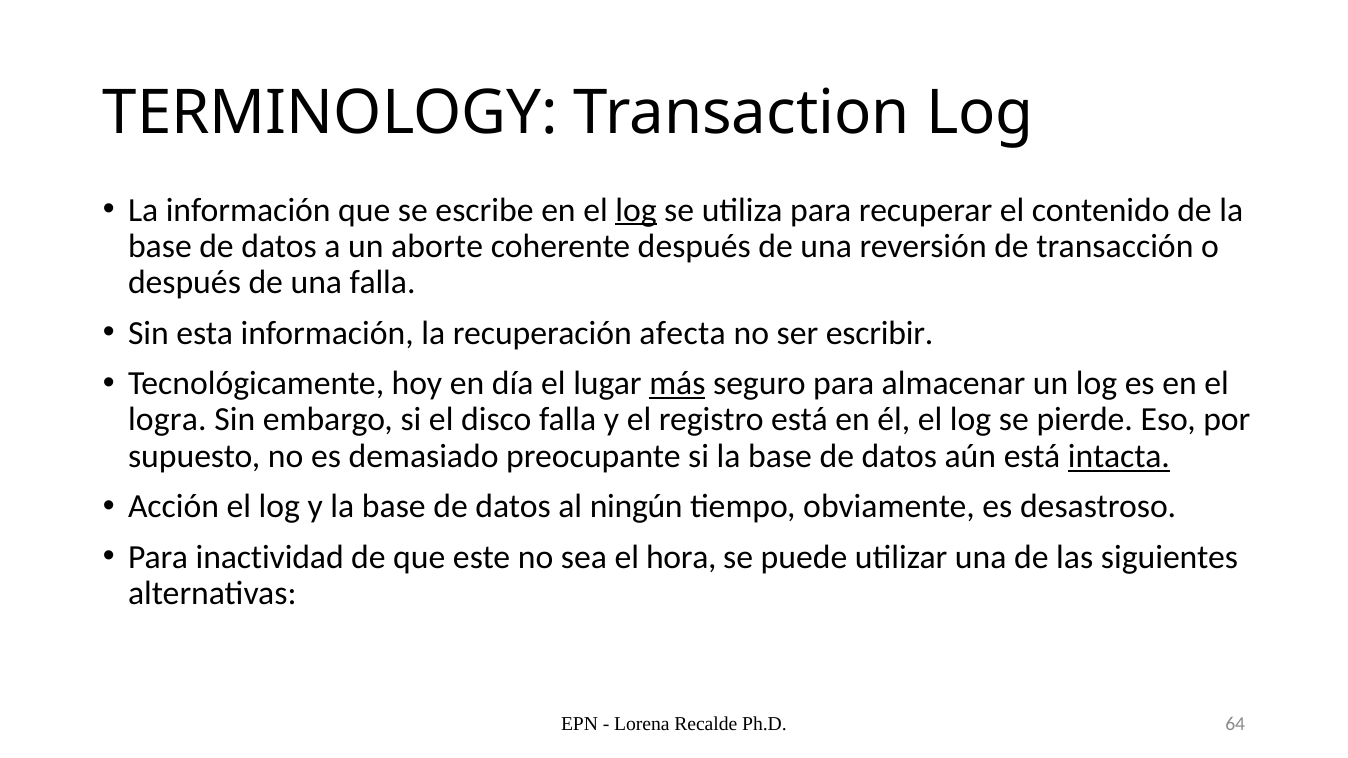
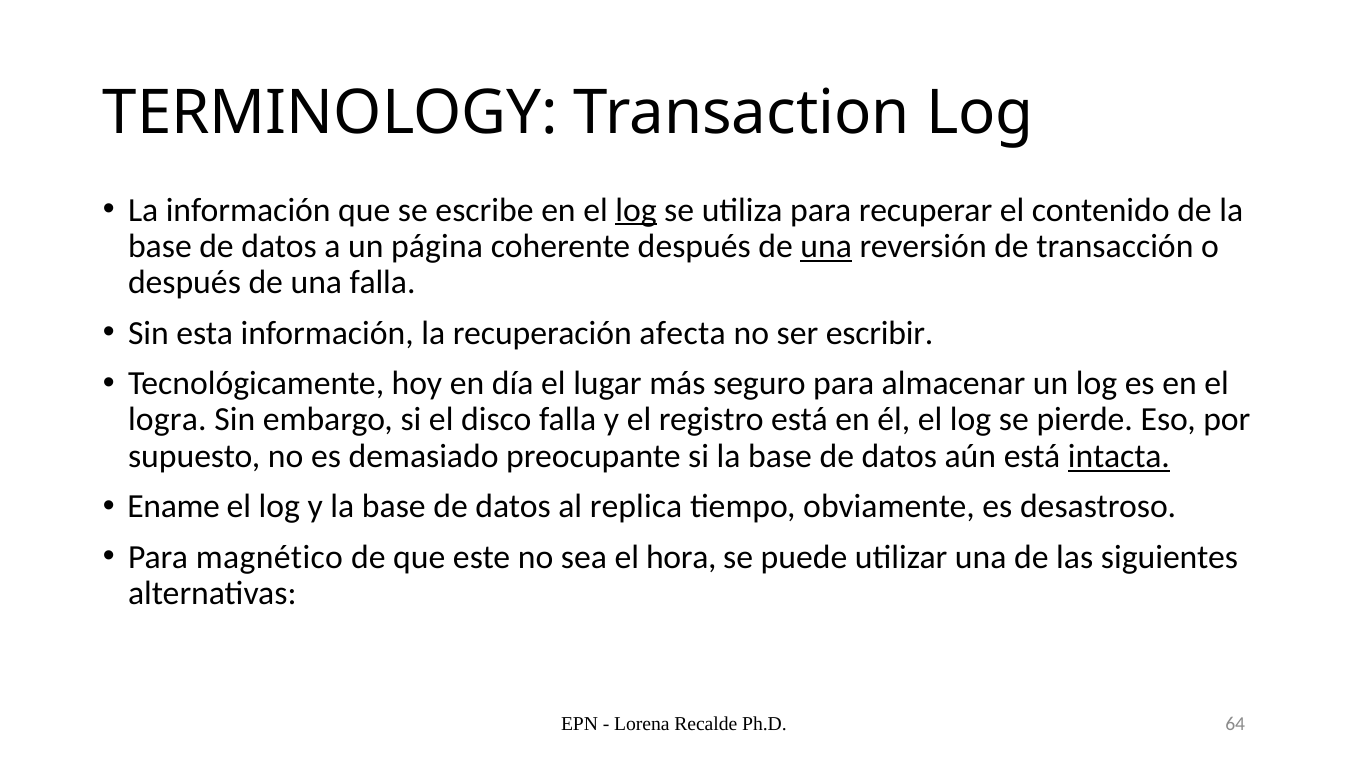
aborte: aborte -> página (437, 246)
una underline: none -> present (826, 246)
más underline: present -> none (677, 384)
Acción: Acción -> Ename (174, 507)
ningún: ningún -> replica (636, 507)
inactividad: inactividad -> magnético (269, 557)
